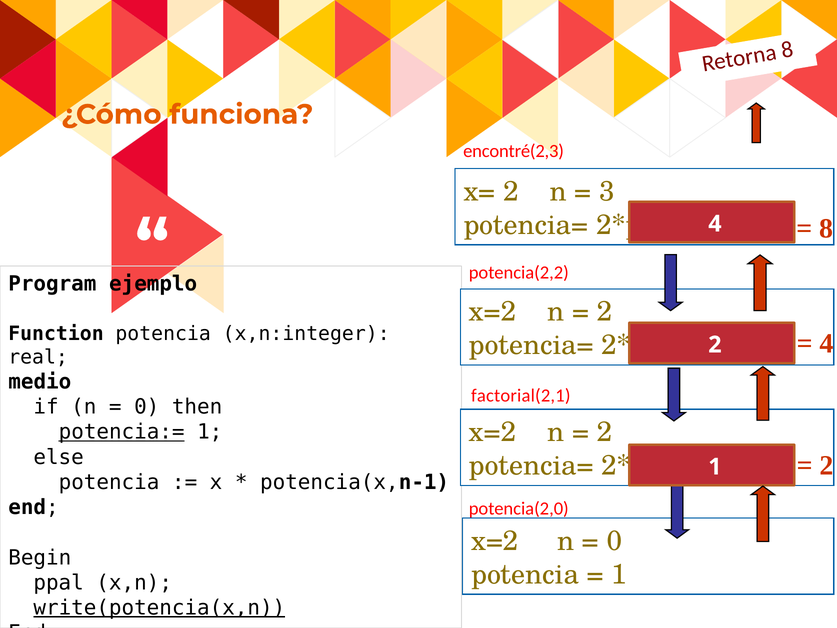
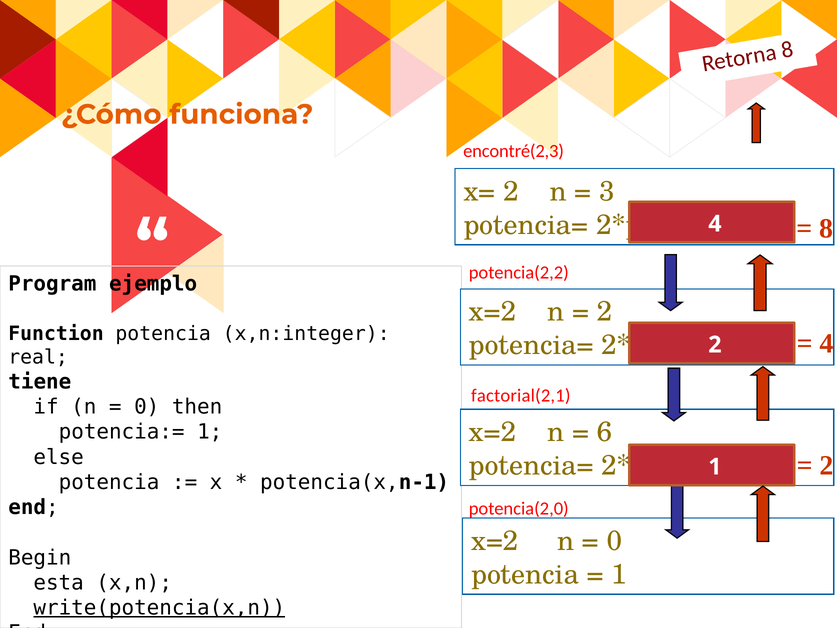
medio: medio -> tiene (40, 382)
2: 2 -> 6 (604, 432)
potencia:= underline: present -> none (122, 432)
ppal: ppal -> esta (59, 583)
